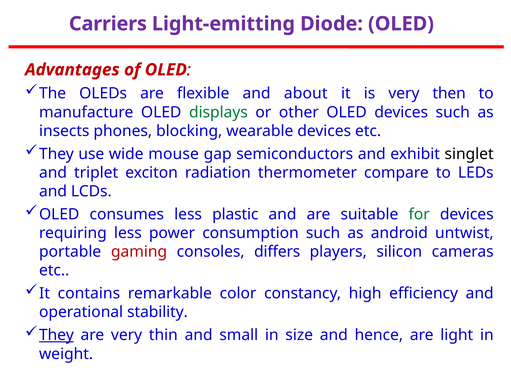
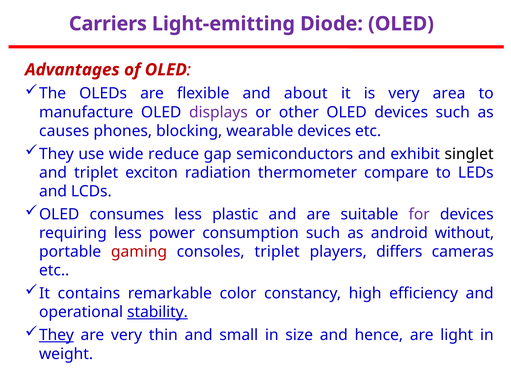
then: then -> area (449, 94)
displays colour: green -> purple (218, 112)
insects: insects -> causes (64, 131)
mouse: mouse -> reduce (174, 154)
for colour: green -> purple (419, 214)
untwist: untwist -> without (464, 233)
consoles differs: differs -> triplet (277, 252)
silicon: silicon -> differs (399, 252)
stability underline: none -> present (157, 312)
